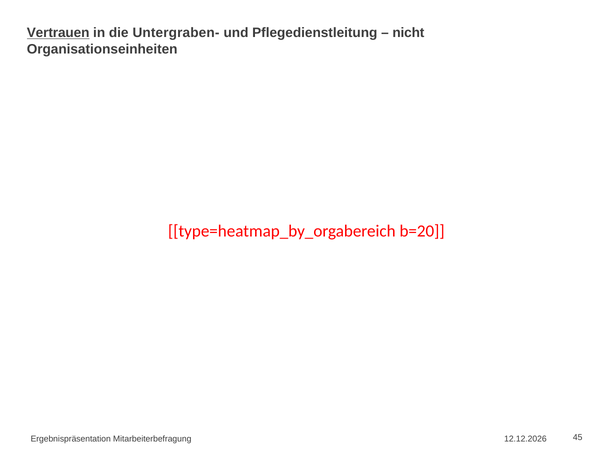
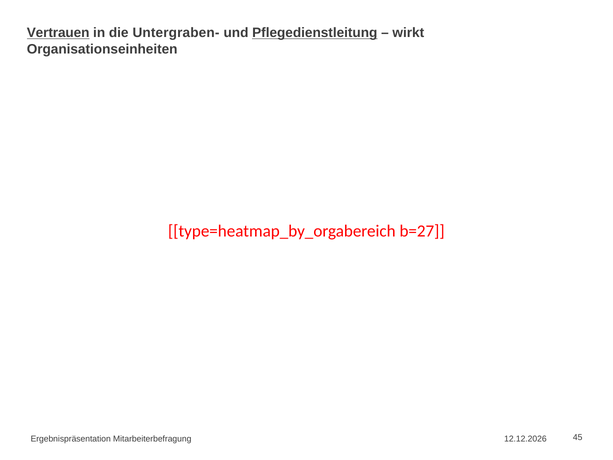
Pflegedienstleitung underline: none -> present (315, 33)
nicht: nicht -> wirkt (408, 33)
b=20: b=20 -> b=27 (422, 231)
